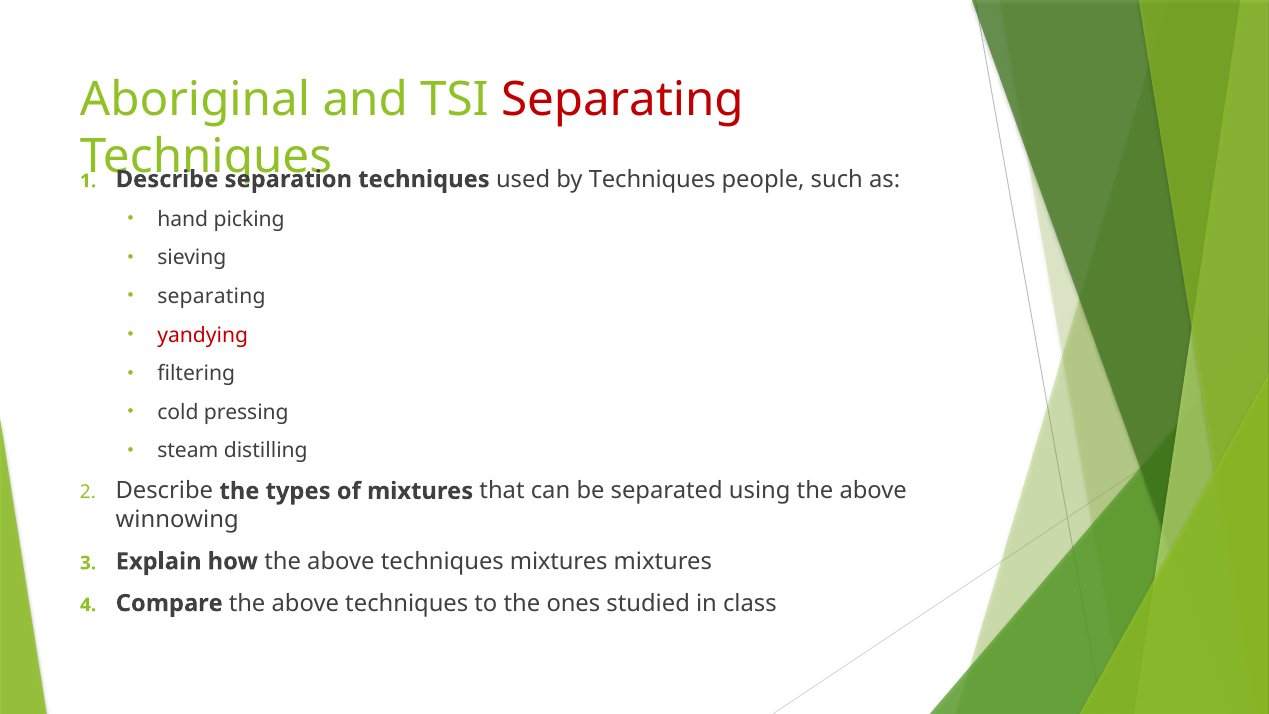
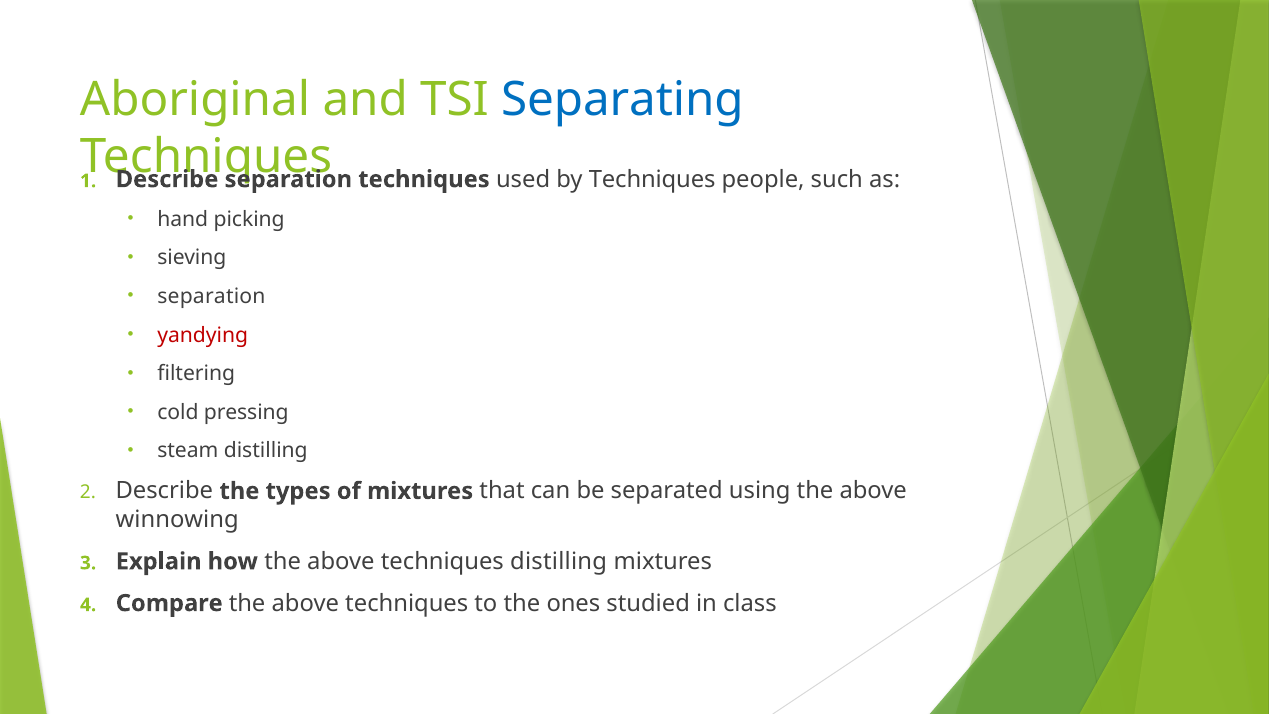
Separating colour: red -> blue (622, 100)
separating: separating -> separation (211, 296)
techniques mixtures: mixtures -> distilling (559, 561)
